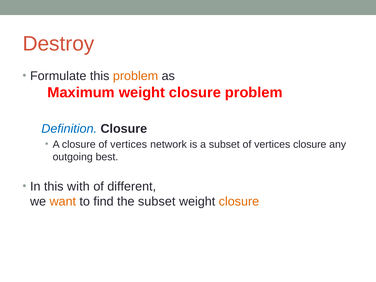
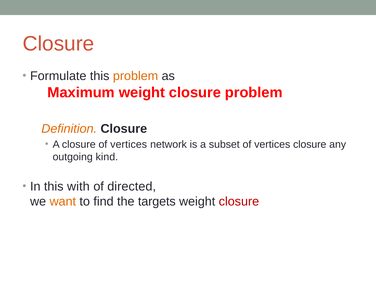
Destroy: Destroy -> Closure (58, 44)
Definition colour: blue -> orange (69, 129)
best: best -> kind (107, 157)
different: different -> directed (132, 187)
the subset: subset -> targets (157, 202)
closure colour: orange -> red (239, 202)
